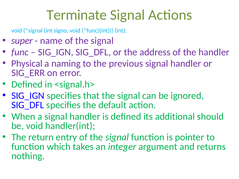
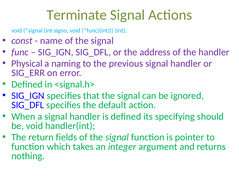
super: super -> const (22, 41)
additional: additional -> specifying (175, 117)
entry: entry -> fields (66, 137)
